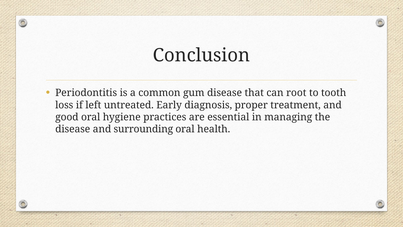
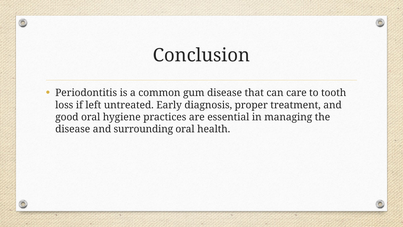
root: root -> care (296, 93)
